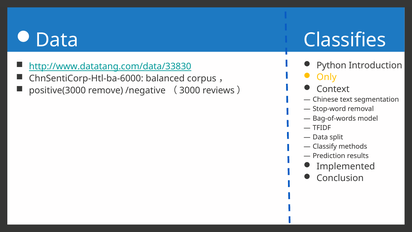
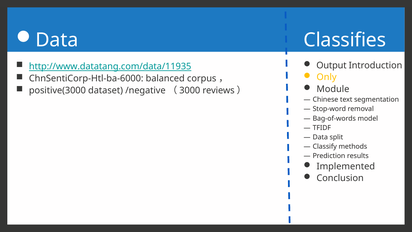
Python: Python -> Output (331, 65)
http://www.datatang.com/data/33830: http://www.datatang.com/data/33830 -> http://www.datatang.com/data/11935 (110, 66)
Context: Context -> Module (333, 89)
remove: remove -> dataset (106, 90)
